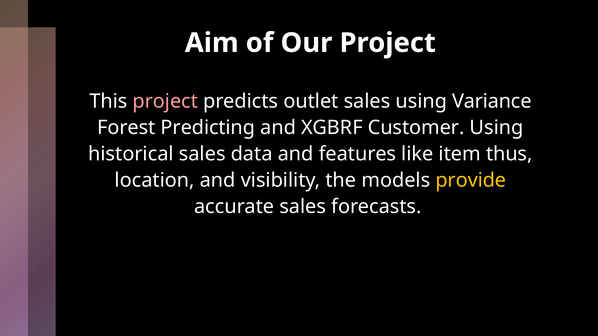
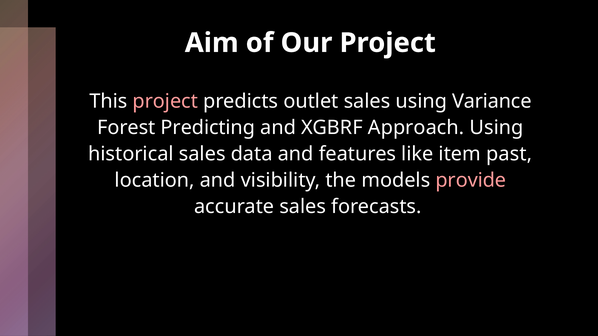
Customer: Customer -> Approach (416, 128)
thus: thus -> past (509, 154)
provide colour: yellow -> pink (471, 180)
